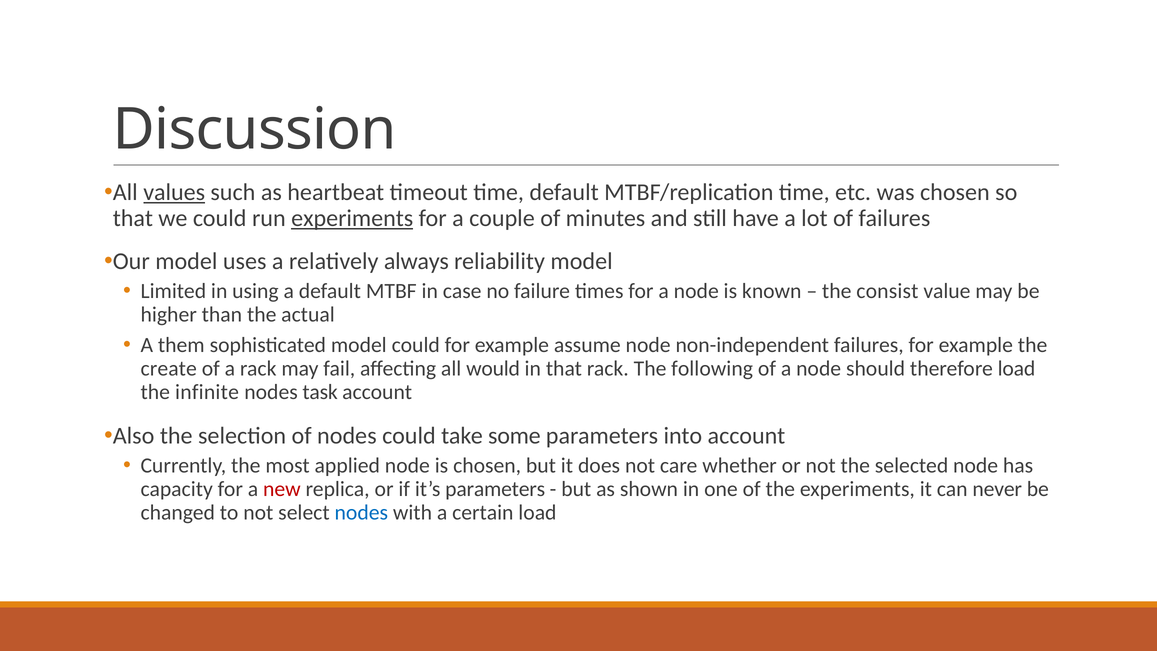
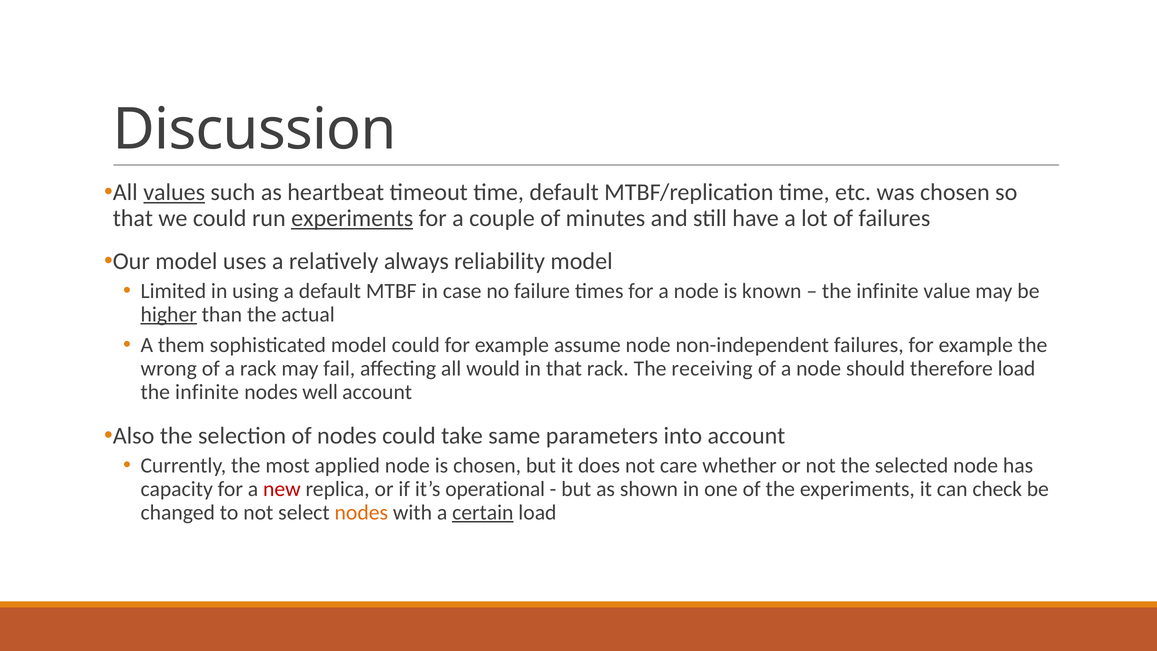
consist: consist -> infinite (887, 291)
higher underline: none -> present (169, 314)
create: create -> wrong (169, 368)
following: following -> receiving (712, 368)
task: task -> well (320, 392)
some: some -> same (514, 436)
it’s parameters: parameters -> operational (495, 489)
never: never -> check (997, 489)
nodes colour: blue -> orange (361, 512)
certain underline: none -> present (483, 512)
